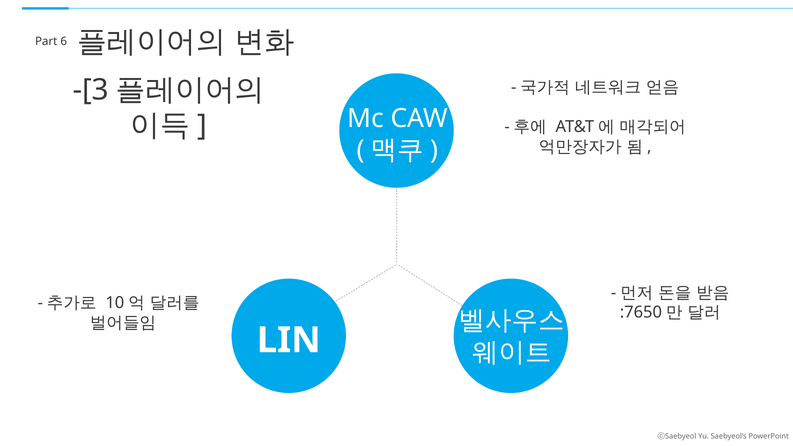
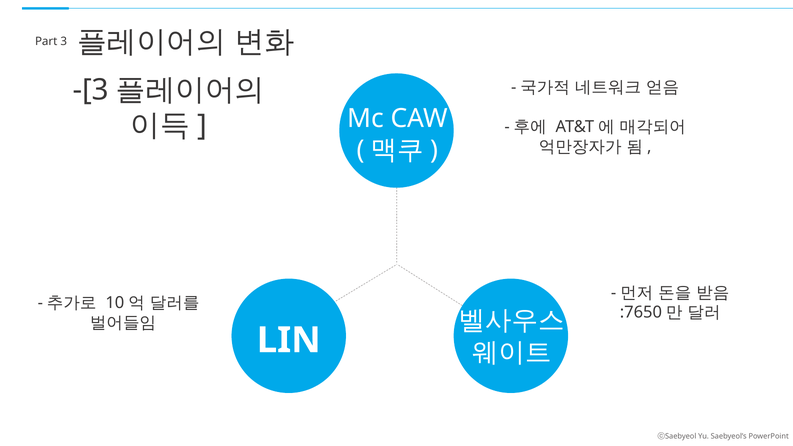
6: 6 -> 3 (64, 42)
